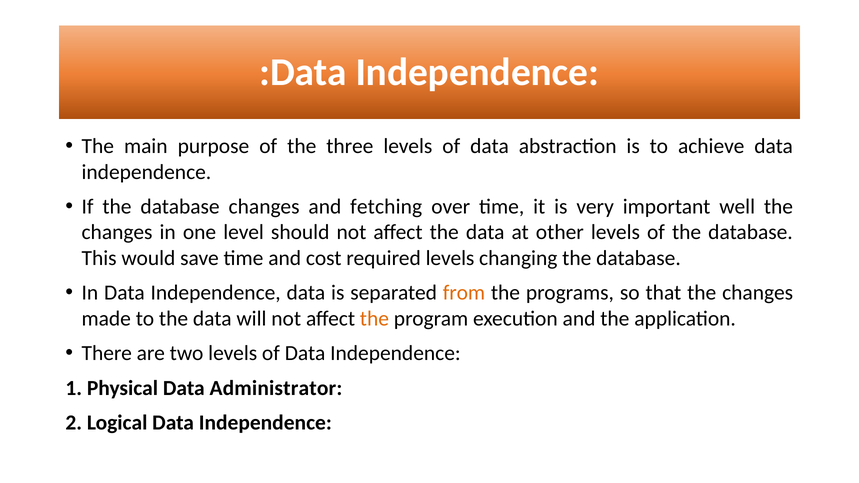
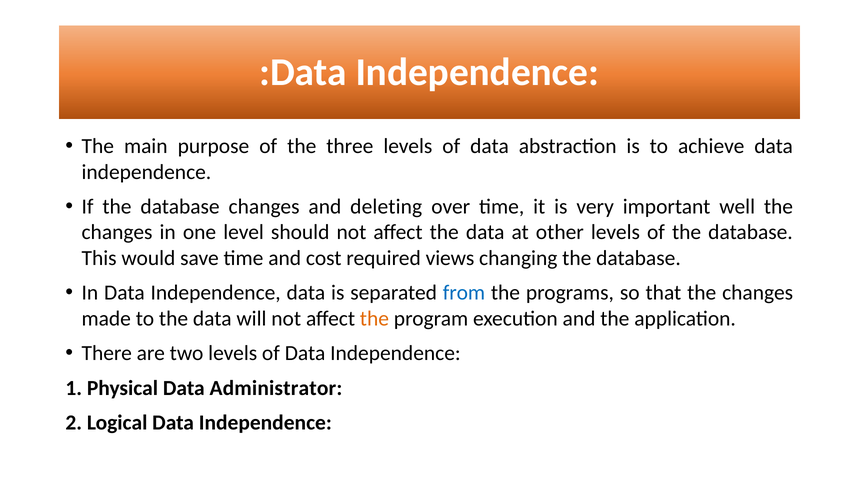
fetching: fetching -> deleting (386, 207)
required levels: levels -> views (450, 258)
from colour: orange -> blue (464, 293)
